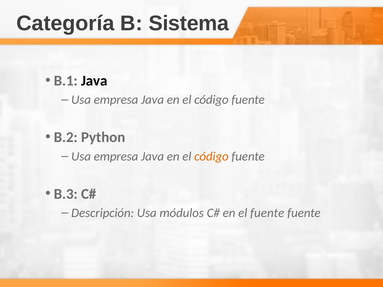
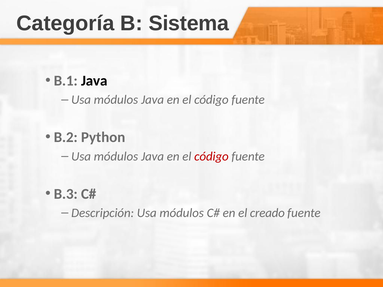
empresa: empresa -> módulos (116, 100)
empresa: empresa -> módulos (116, 156)
código colour: orange -> red (211, 156)
el fuente: fuente -> creado (267, 213)
